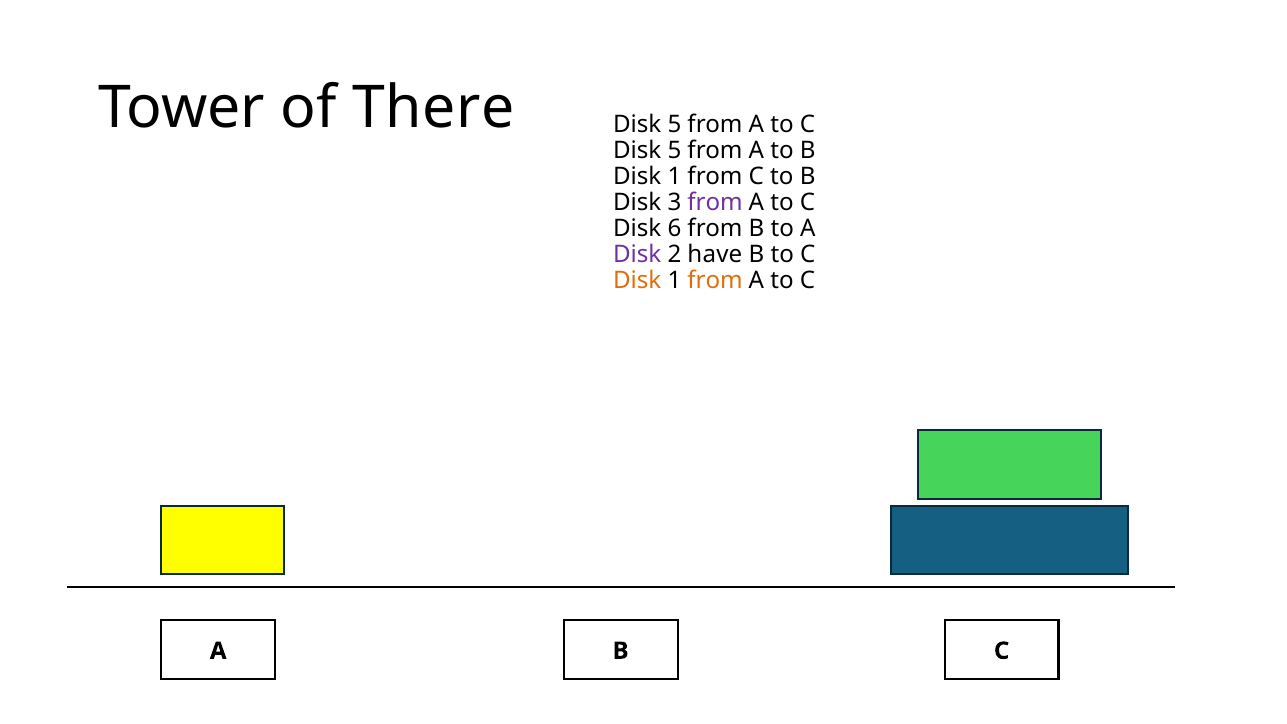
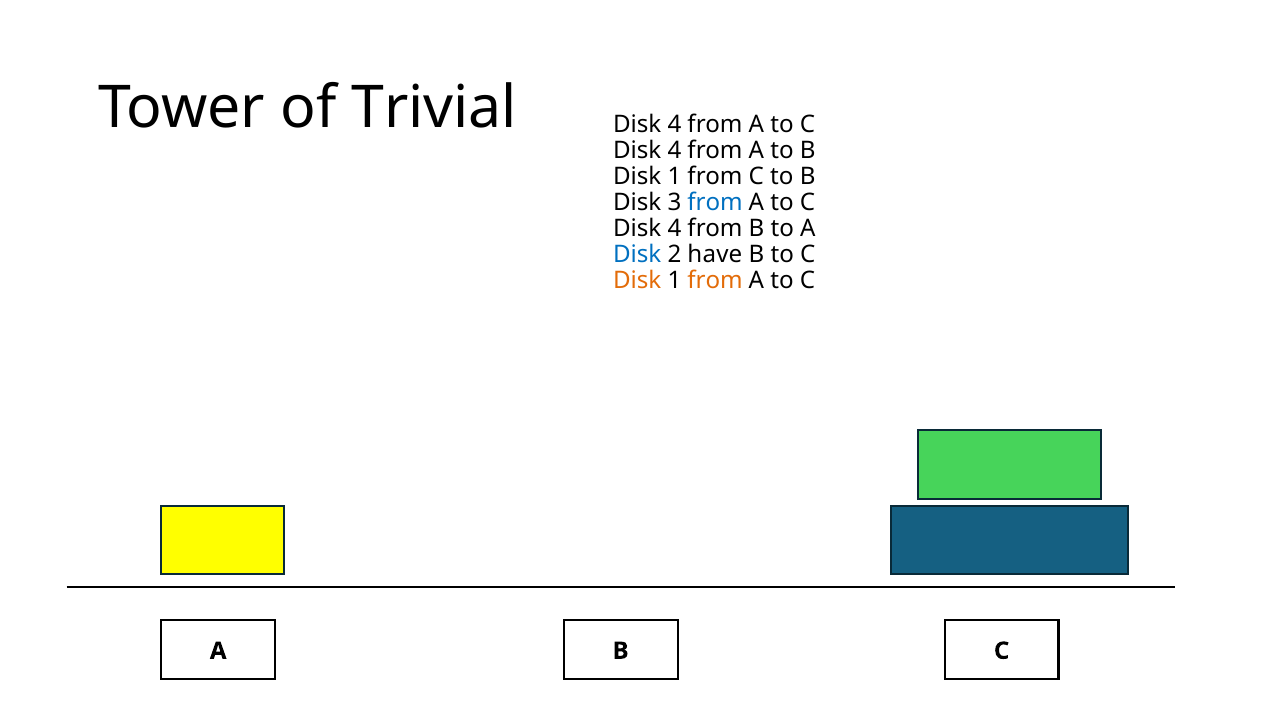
There: There -> Trivial (434, 108)
5: 5 -> 4 (674, 124)
5: 5 -> 4 (674, 150)
from colour: purple -> blue (715, 202)
6: 6 -> 4 (674, 228)
Disk colour: purple -> blue (637, 254)
